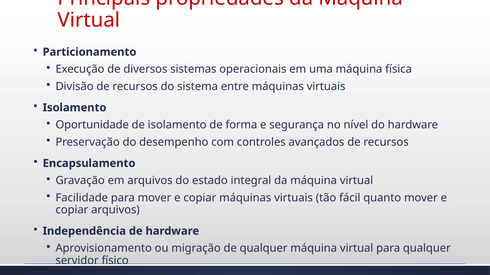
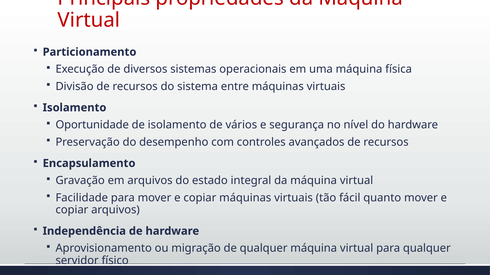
forma: forma -> vários (241, 125)
